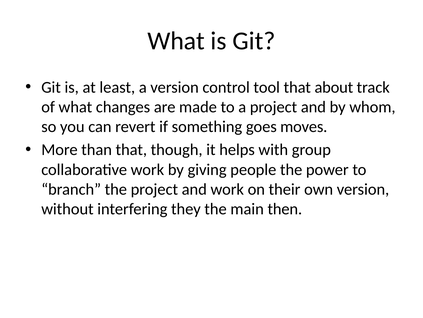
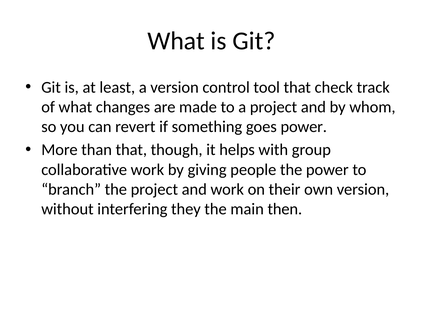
about: about -> check (334, 87)
goes moves: moves -> power (304, 127)
